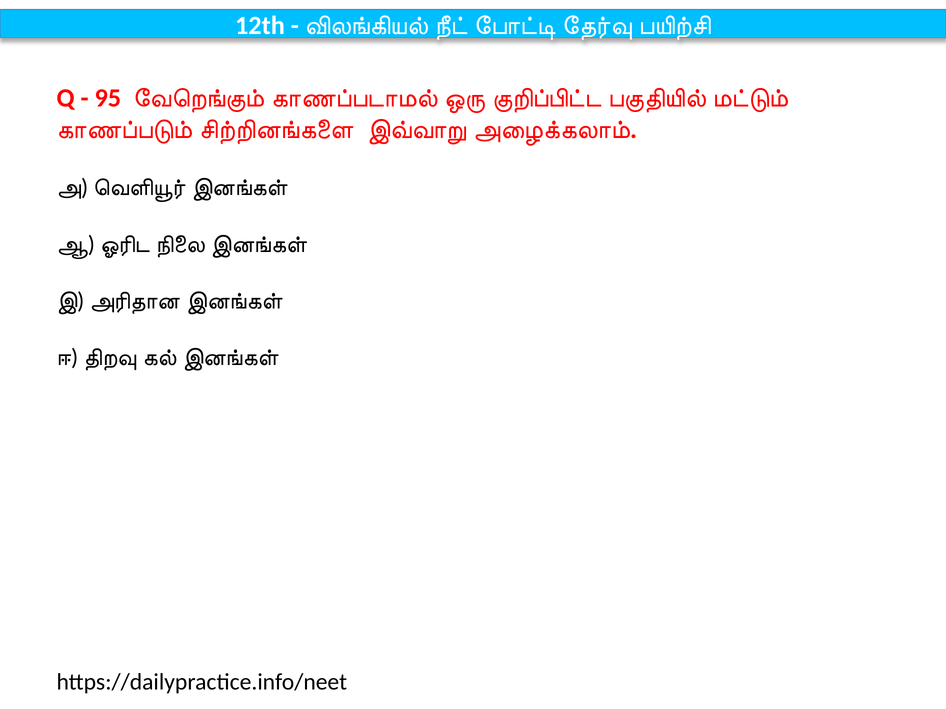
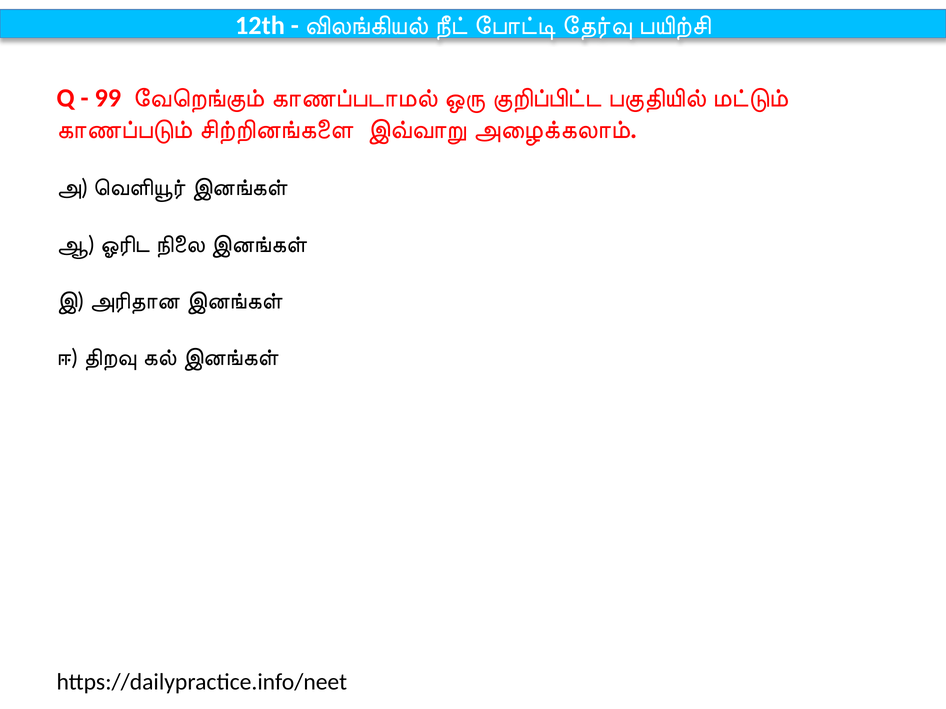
95: 95 -> 99 (108, 98)
